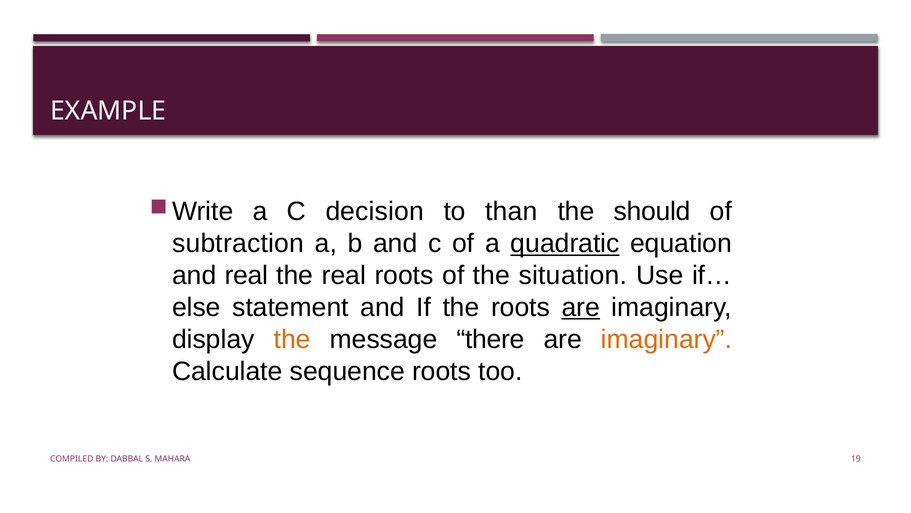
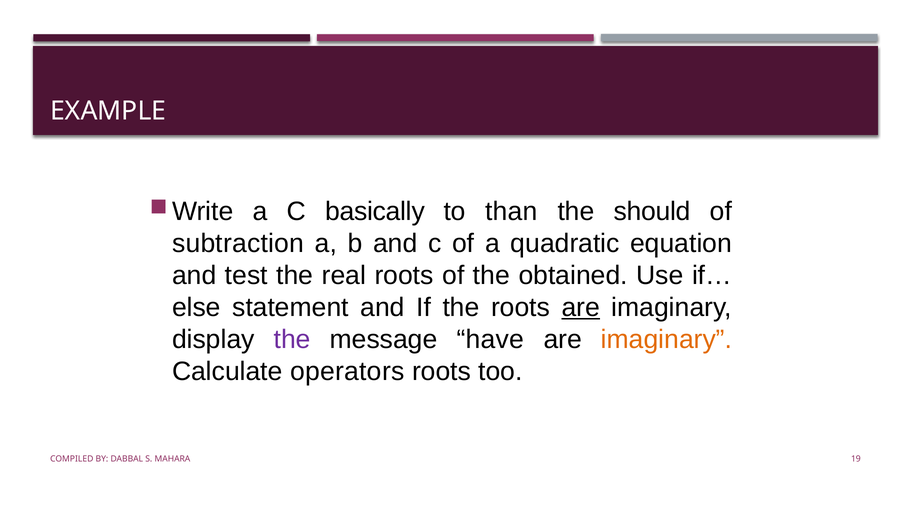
decision: decision -> basically (375, 211)
quadratic underline: present -> none (565, 243)
and real: real -> test (246, 275)
situation: situation -> obtained (573, 275)
the colour: orange -> purple (292, 339)
there: there -> have (490, 339)
sequence: sequence -> operators (347, 371)
